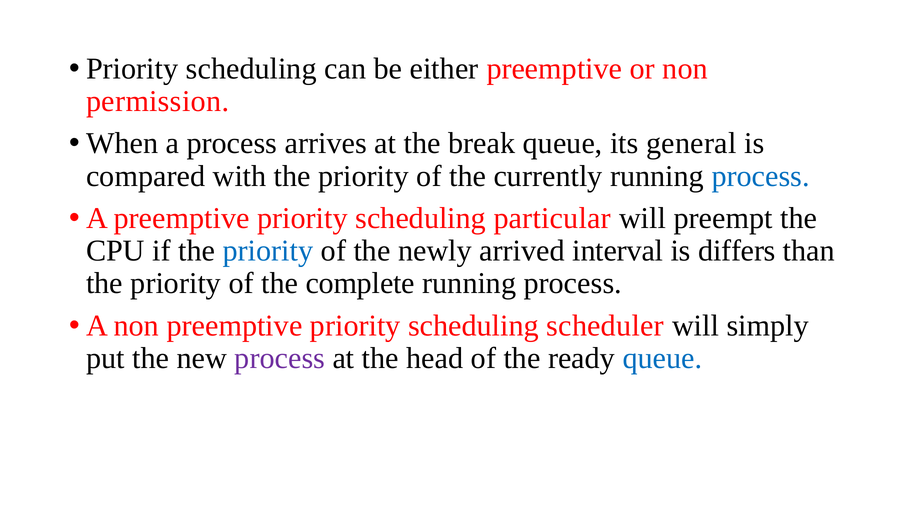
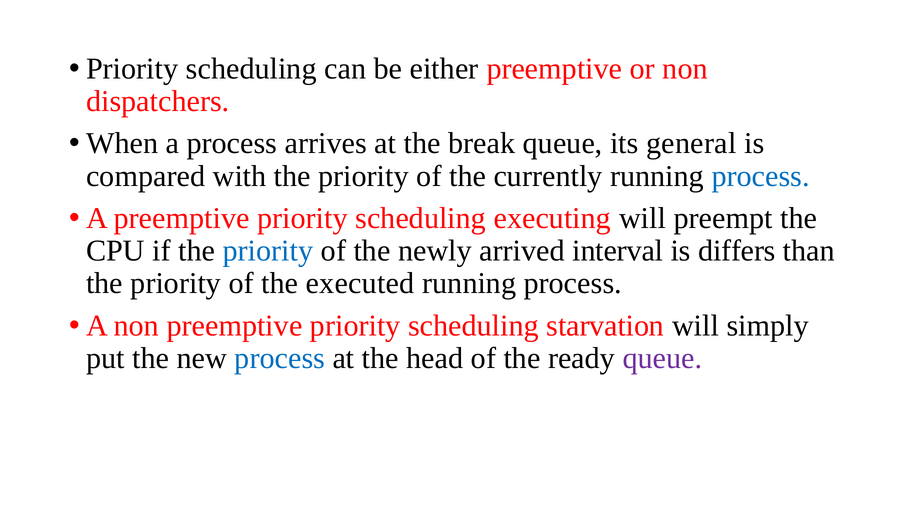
permission: permission -> dispatchers (158, 101)
particular: particular -> executing (552, 218)
complete: complete -> executed (360, 283)
scheduler: scheduler -> starvation (605, 325)
process colour: purple -> blue (280, 358)
queue colour: blue -> purple (662, 358)
